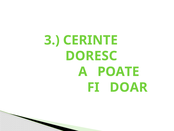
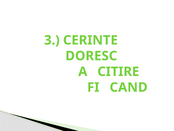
POATE: POATE -> CITIRE (118, 71)
DOAR: DOAR -> CAND (129, 87)
